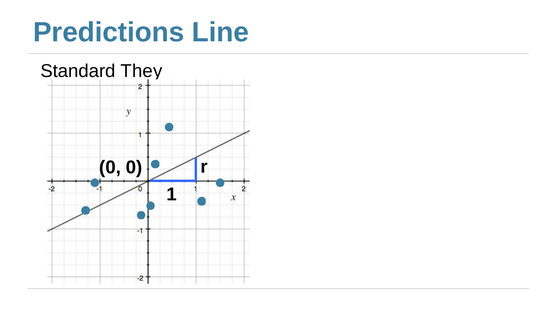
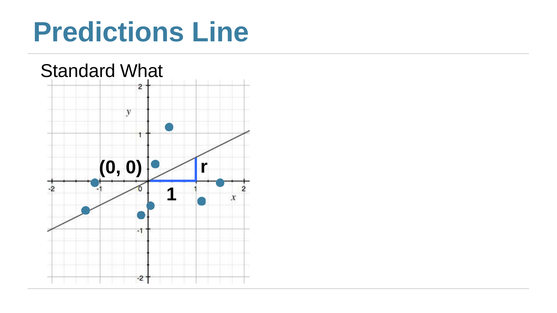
They: They -> What (142, 71)
